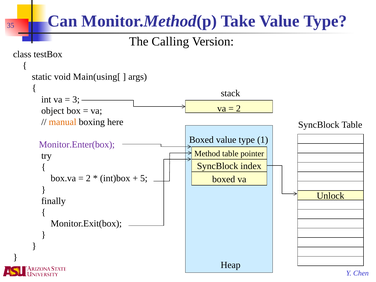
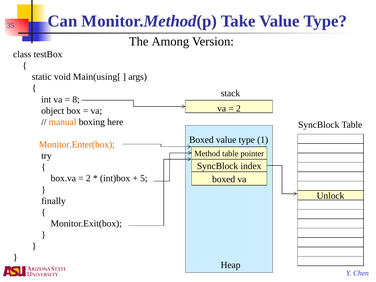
Calling: Calling -> Among (170, 42)
3: 3 -> 8 (76, 99)
Monitor.Enter(box colour: purple -> orange (77, 145)
